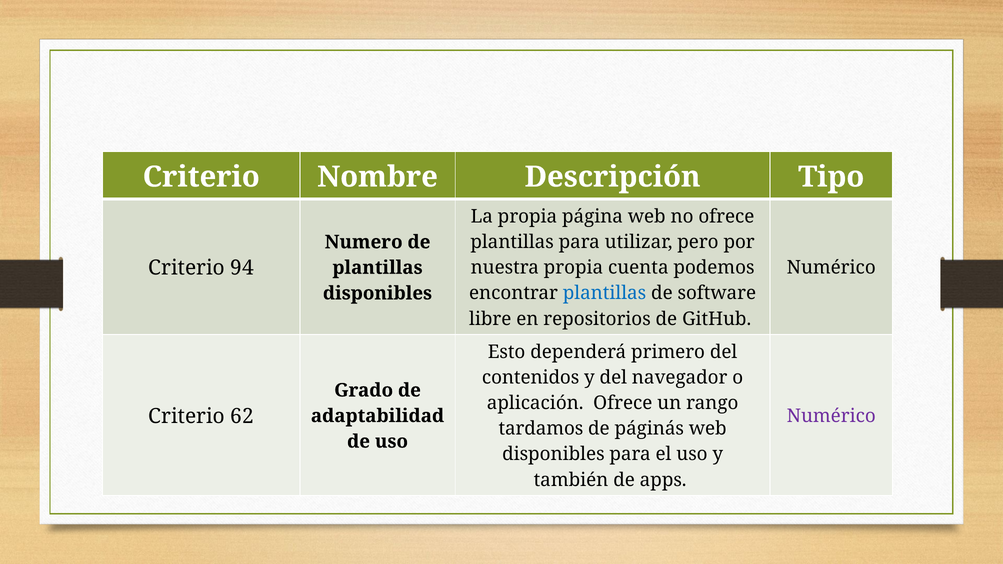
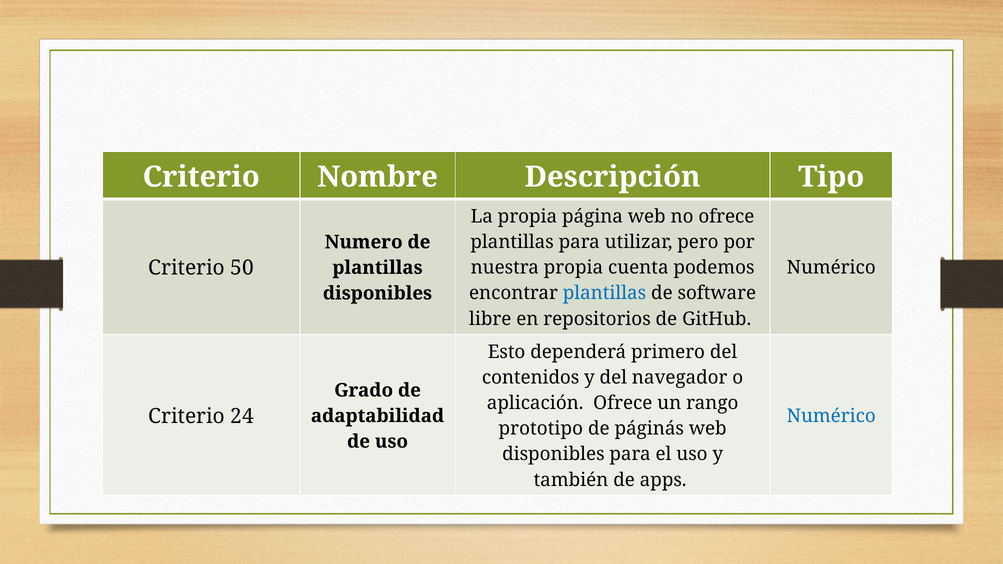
94: 94 -> 50 (242, 268)
62: 62 -> 24 (242, 416)
Numérico colour: purple -> blue (831, 416)
tardamos: tardamos -> prototipo (541, 429)
